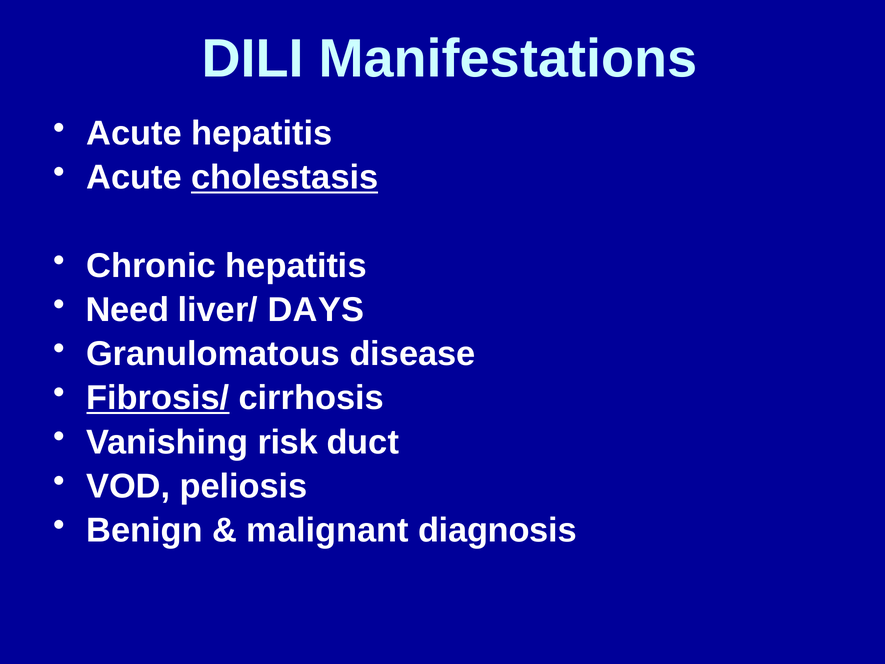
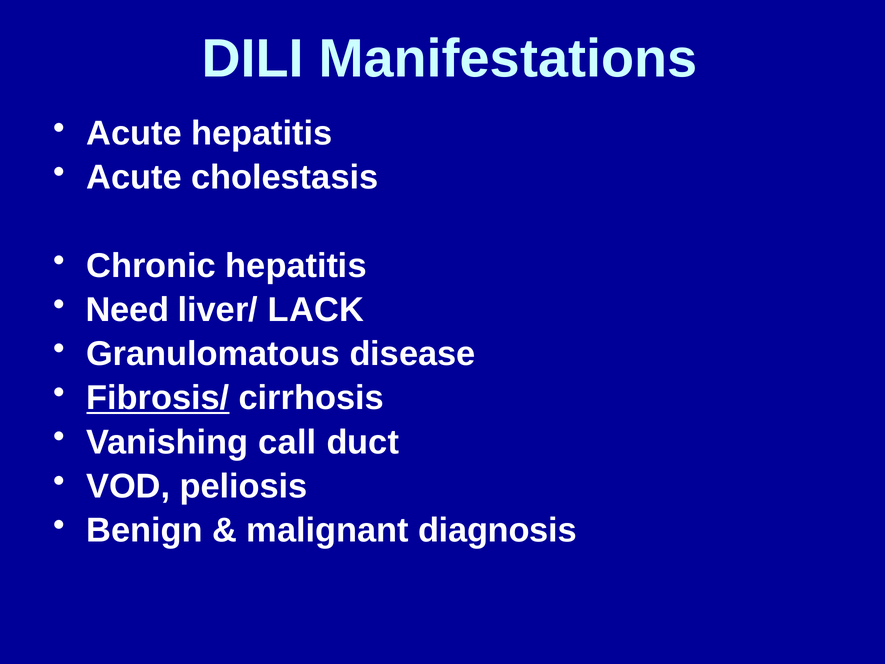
cholestasis underline: present -> none (285, 178)
DAYS: DAYS -> LACK (316, 310)
risk: risk -> call (287, 442)
